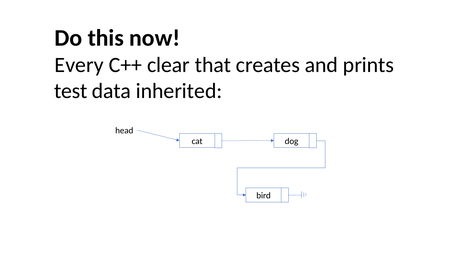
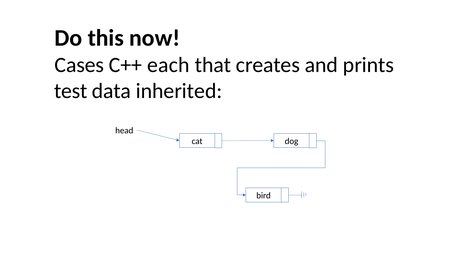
Every: Every -> Cases (79, 65)
clear: clear -> each (168, 65)
